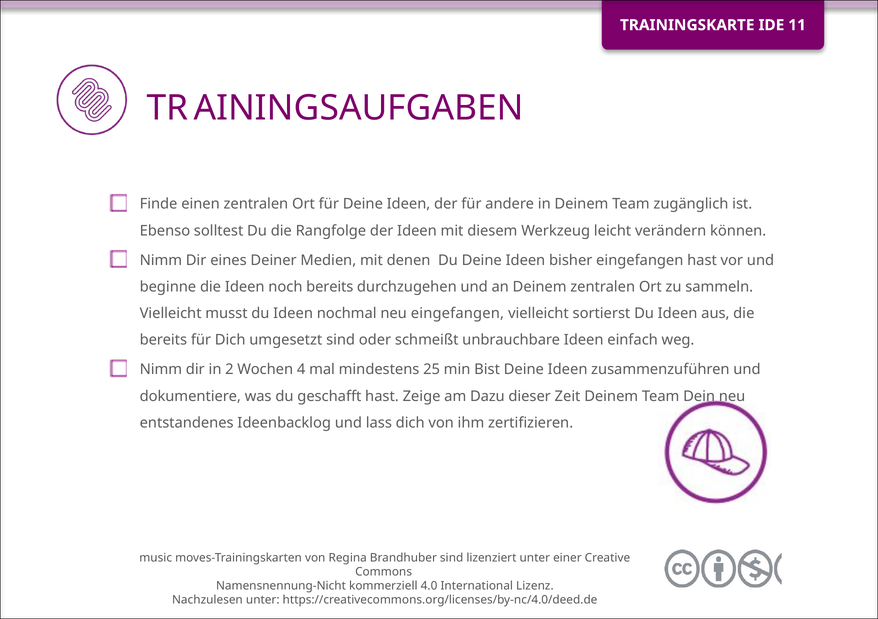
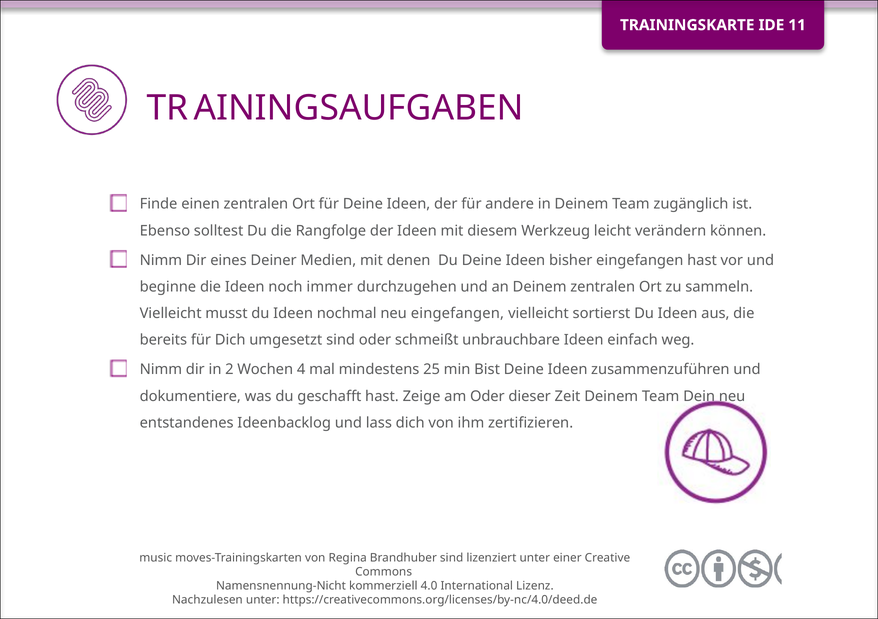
noch bereits: bereits -> immer (330, 287)
am Dazu: Dazu -> Oder (487, 396)
